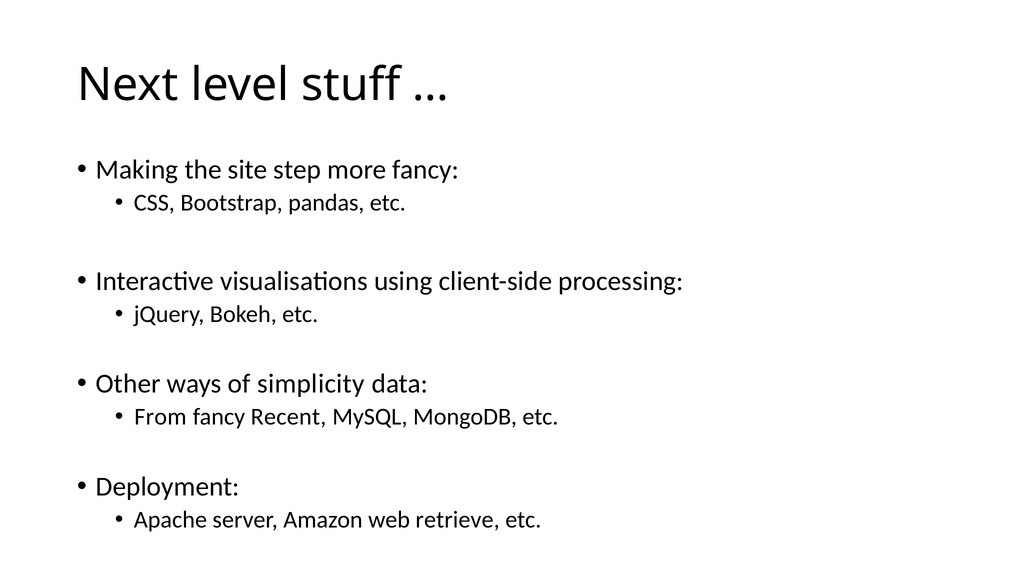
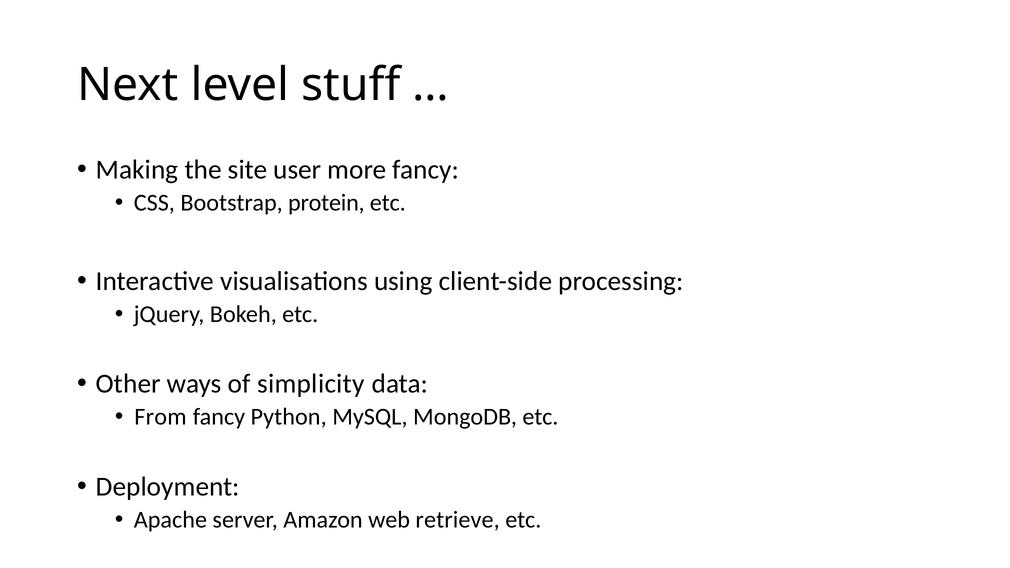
step: step -> user (297, 170)
pandas: pandas -> protein (326, 203)
Recent: Recent -> Python (289, 417)
